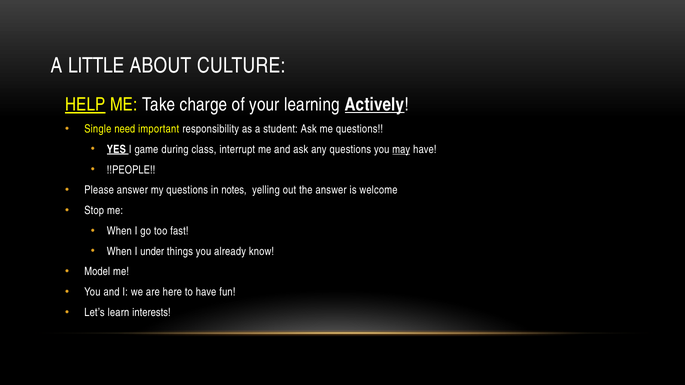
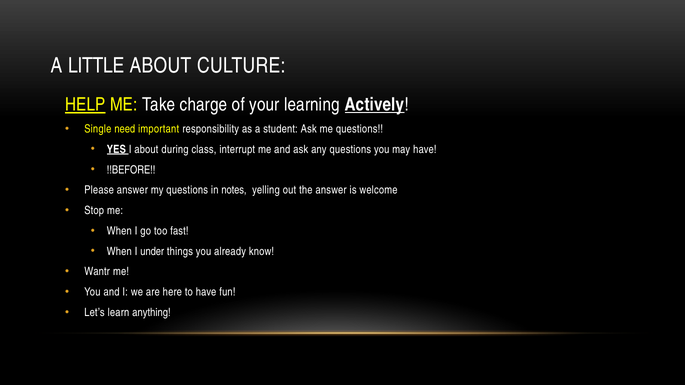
I game: game -> about (146, 149)
may underline: present -> none (401, 149)
!!PEOPLE: !!PEOPLE -> !!BEFORE (131, 170)
Model: Model -> Wantr (97, 272)
interests: interests -> anything (151, 313)
